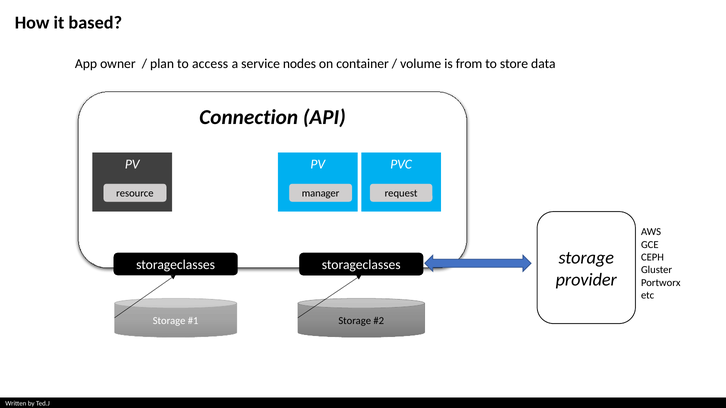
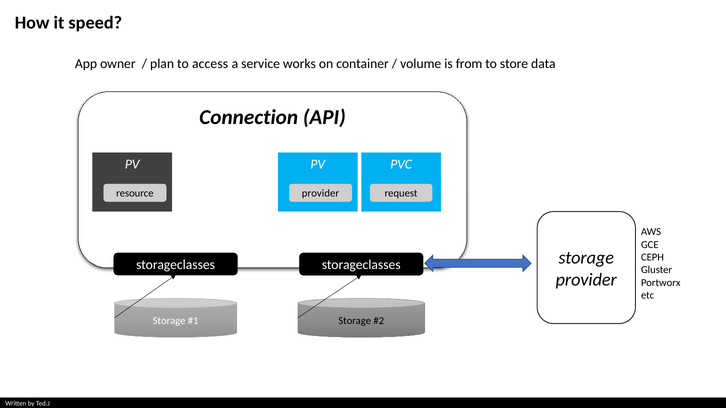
based: based -> speed (95, 23)
nodes: nodes -> works (299, 64)
manager: manager -> provider (320, 194)
